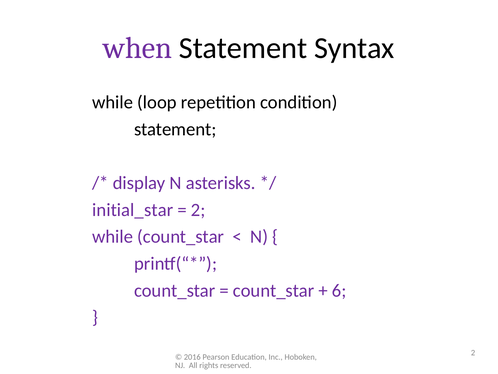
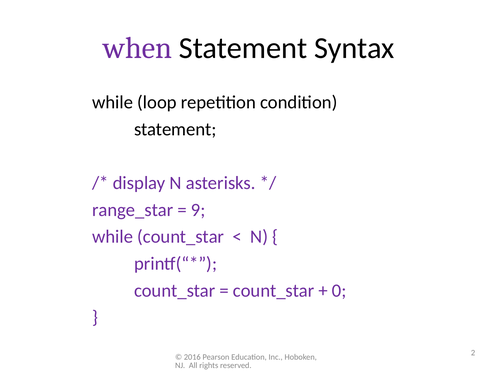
initial_star: initial_star -> range_star (133, 210)
2: 2 -> 9 (198, 210)
6: 6 -> 0 (339, 290)
